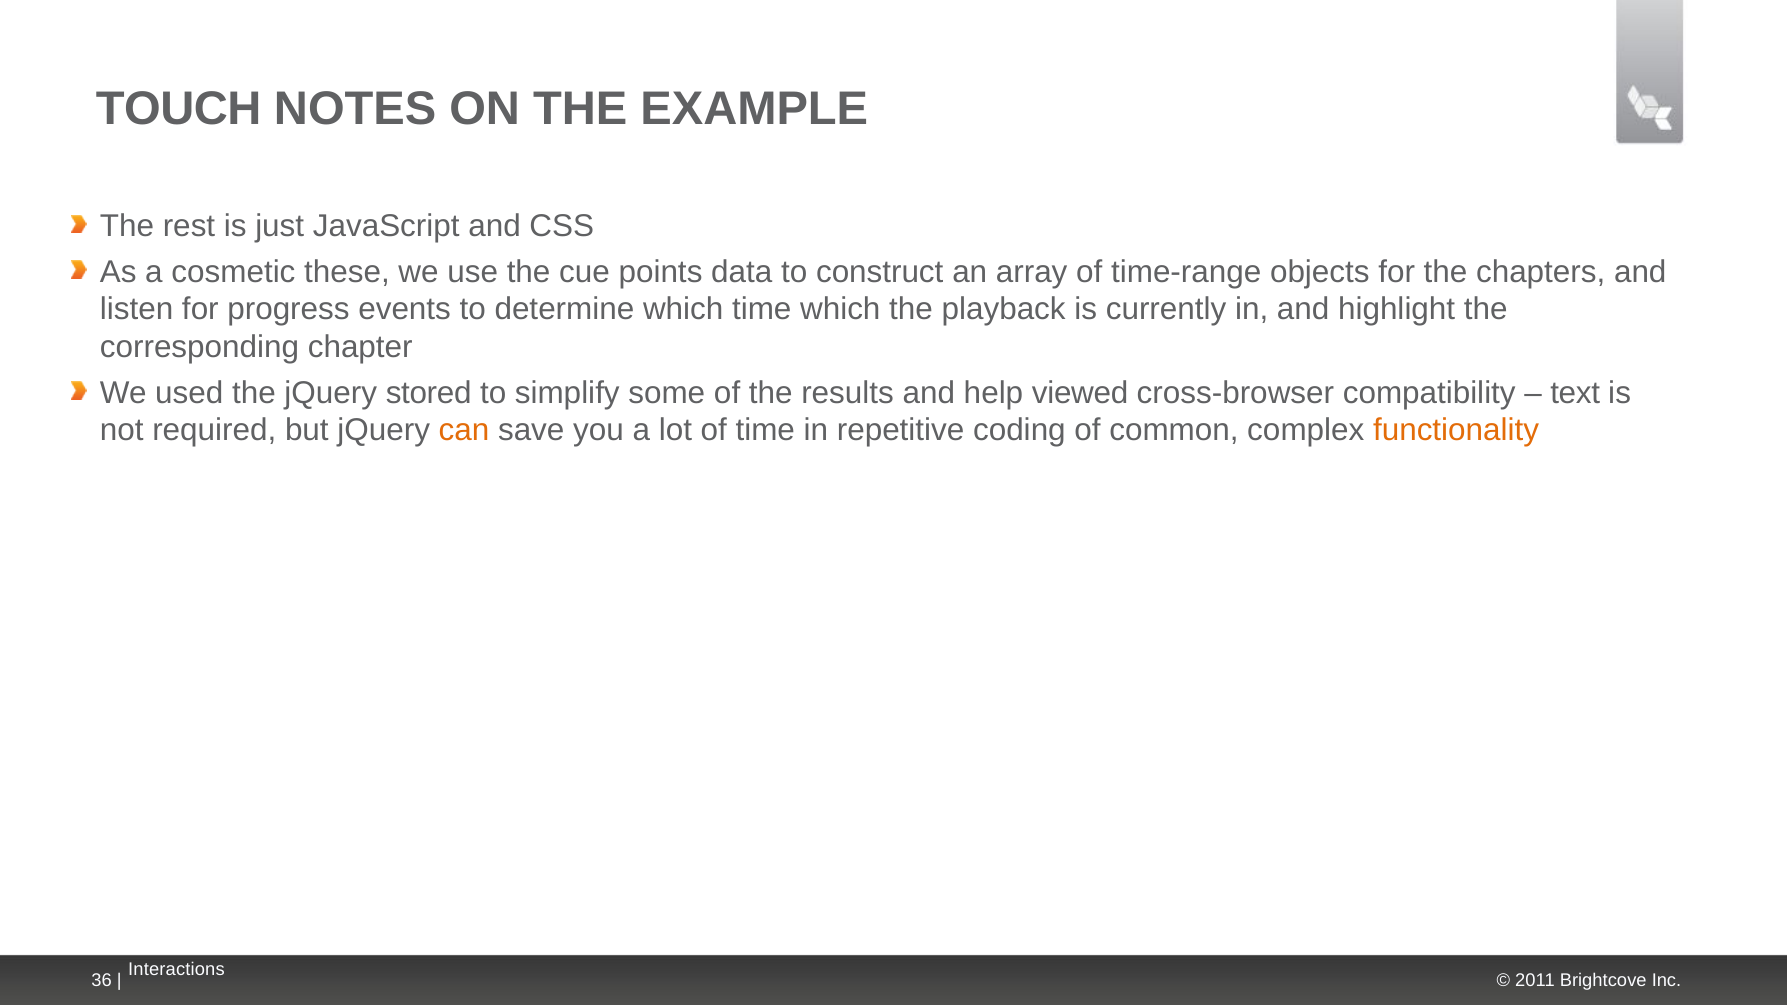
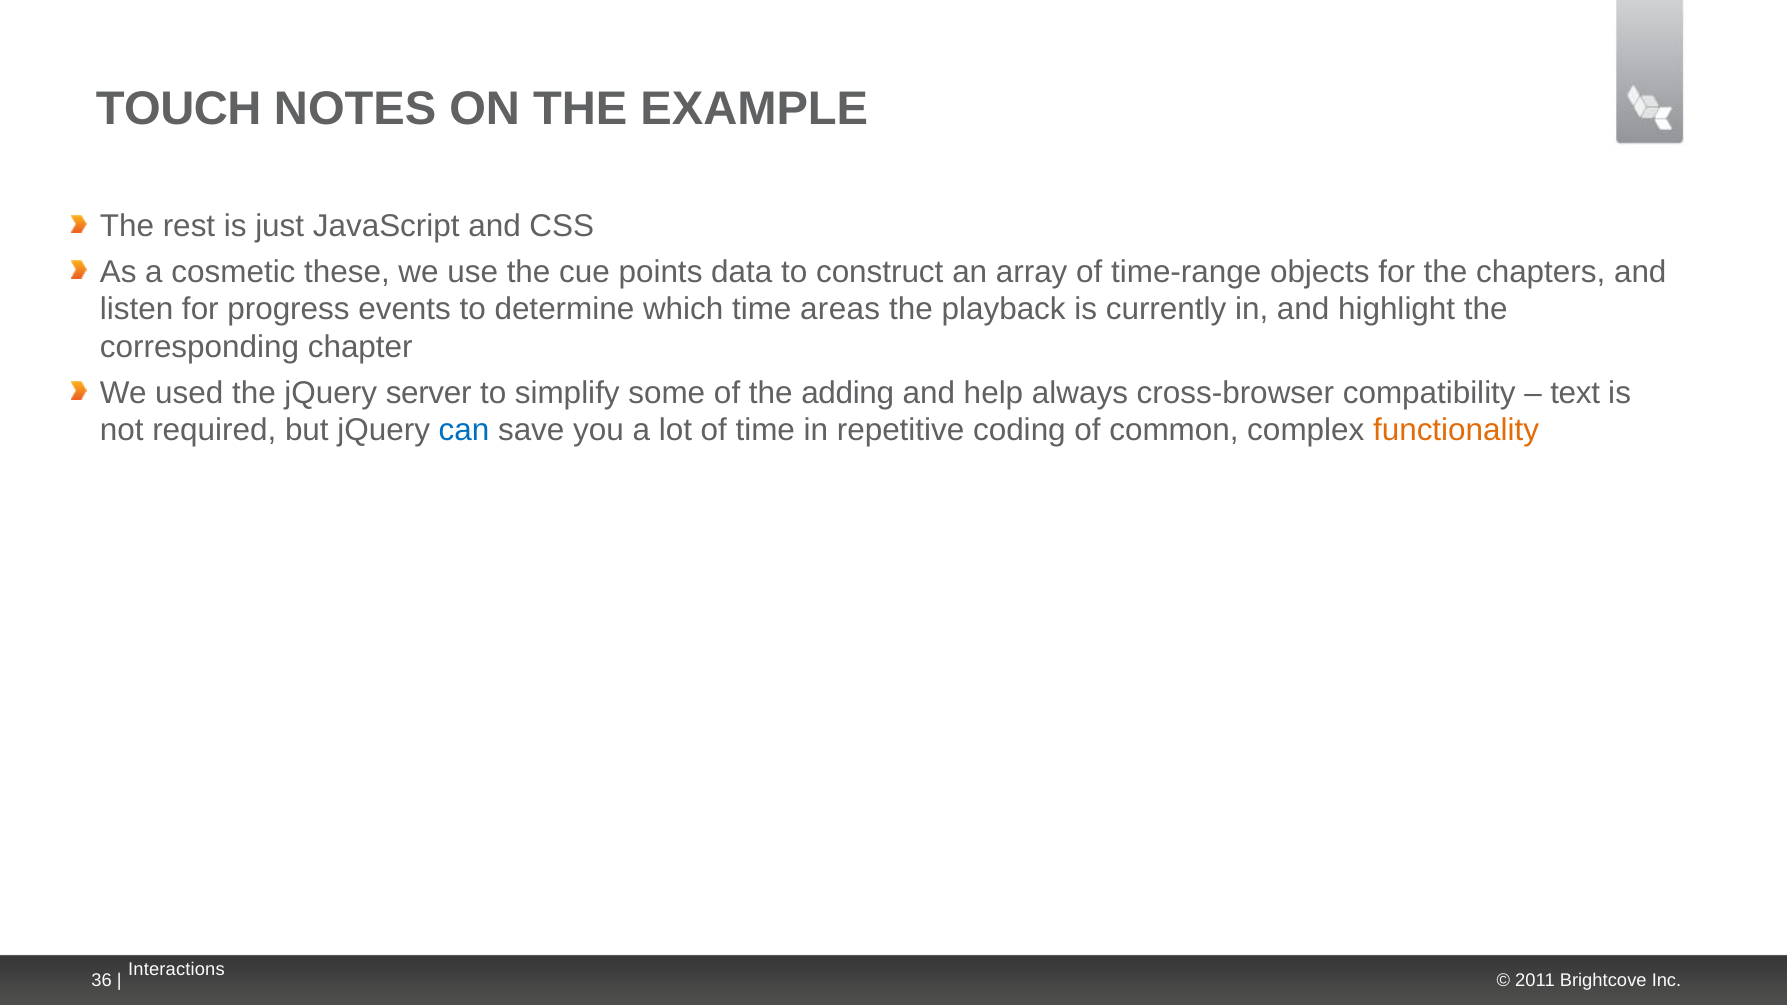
time which: which -> areas (840, 309)
stored: stored -> server (429, 393)
results: results -> adding (848, 393)
viewed: viewed -> always (1080, 393)
can colour: orange -> blue (464, 431)
